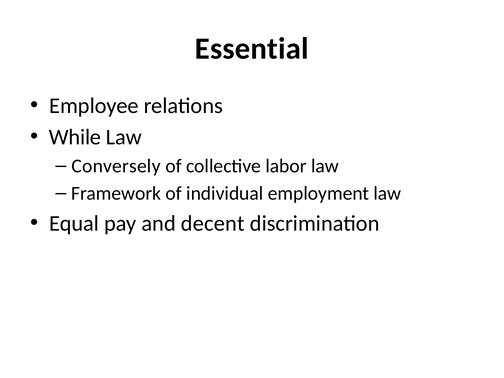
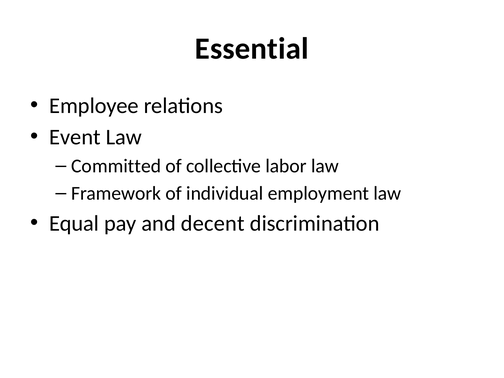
While: While -> Event (75, 137)
Conversely: Conversely -> Committed (116, 166)
